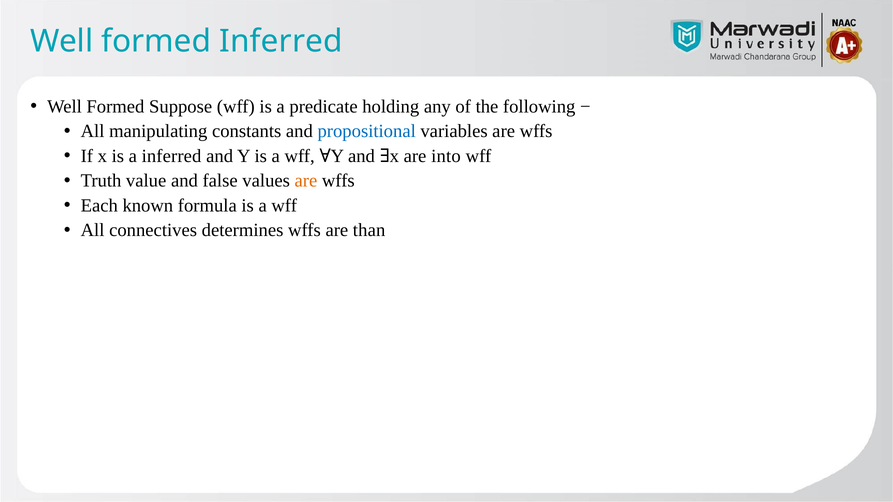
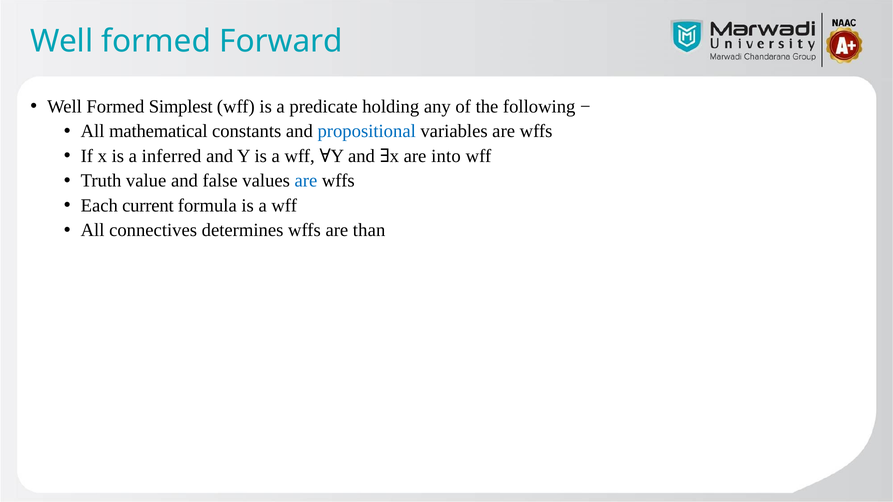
formed Inferred: Inferred -> Forward (281, 42)
Suppose: Suppose -> Simplest (181, 107)
manipulating: manipulating -> mathematical (158, 131)
are colour: orange -> blue (306, 181)
known: known -> current (148, 206)
